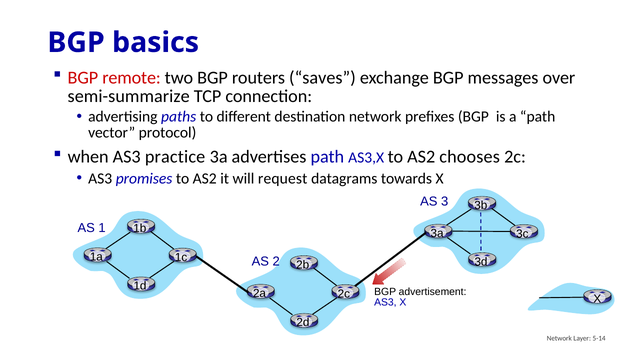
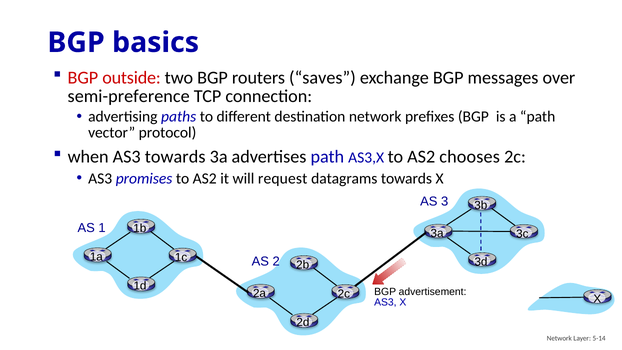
remote: remote -> outside (132, 78)
semi-summarize: semi-summarize -> semi-preference (129, 96)
AS3 practice: practice -> towards (175, 157)
